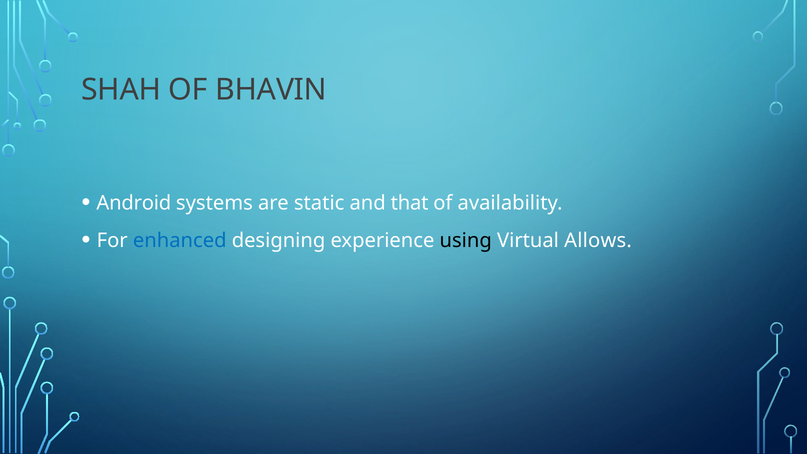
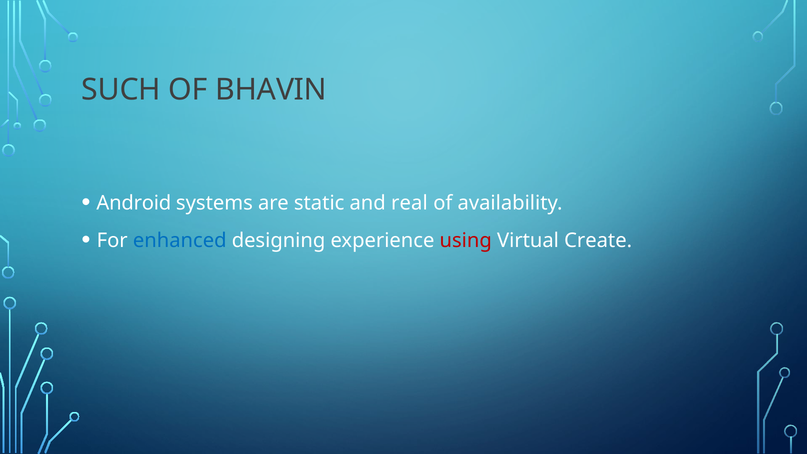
SHAH: SHAH -> SUCH (121, 90)
that: that -> real (409, 203)
using colour: black -> red (466, 240)
Allows: Allows -> Create (598, 240)
